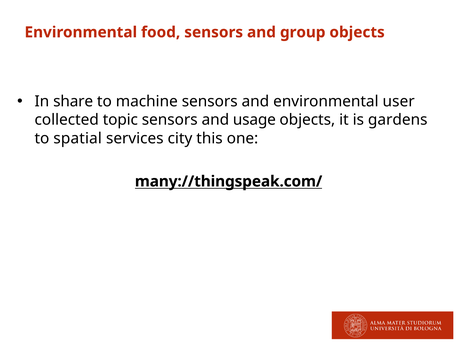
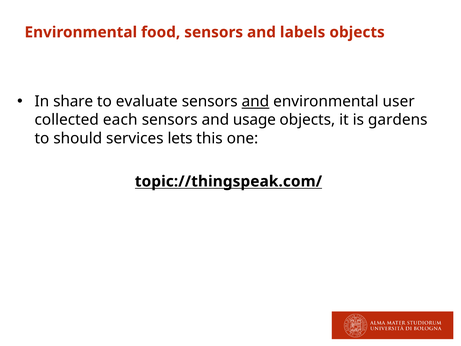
group: group -> labels (303, 32)
machine: machine -> evaluate (147, 101)
and underline: none -> present (255, 101)
topic: topic -> each (120, 120)
spatial: spatial -> should (78, 138)
city: city -> lets (180, 138)
many://thingspeak.com/: many://thingspeak.com/ -> topic://thingspeak.com/ (228, 181)
